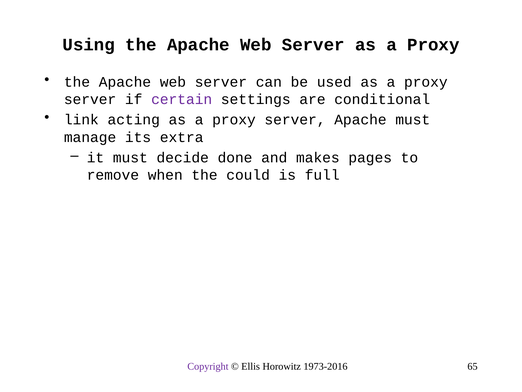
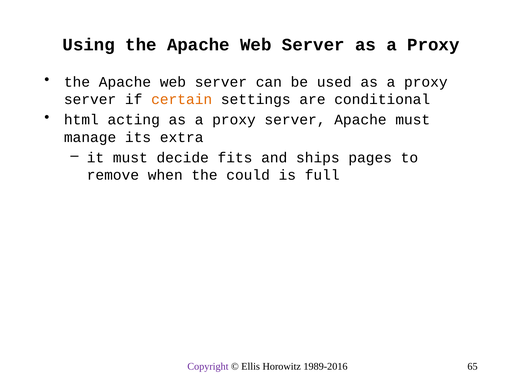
certain colour: purple -> orange (182, 99)
link: link -> html (81, 120)
done: done -> fits (235, 157)
makes: makes -> ships (318, 157)
1973-2016: 1973-2016 -> 1989-2016 (325, 366)
